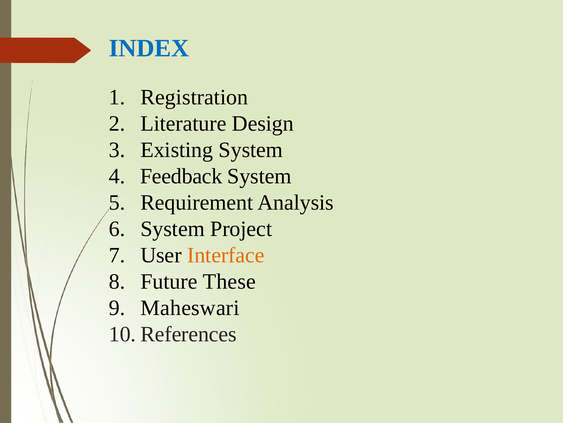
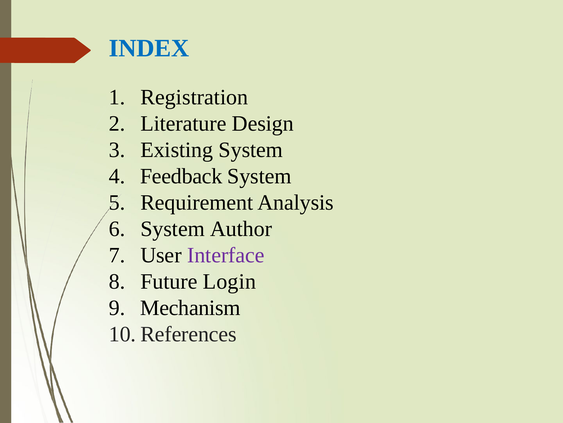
Project: Project -> Author (241, 229)
Interface colour: orange -> purple (226, 255)
These: These -> Login (229, 281)
Maheswari: Maheswari -> Mechanism (190, 307)
